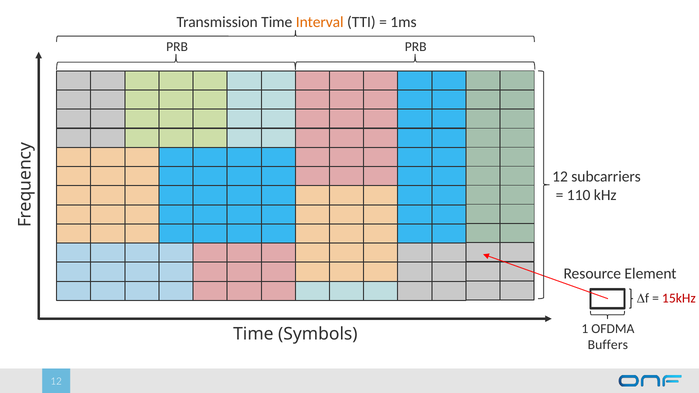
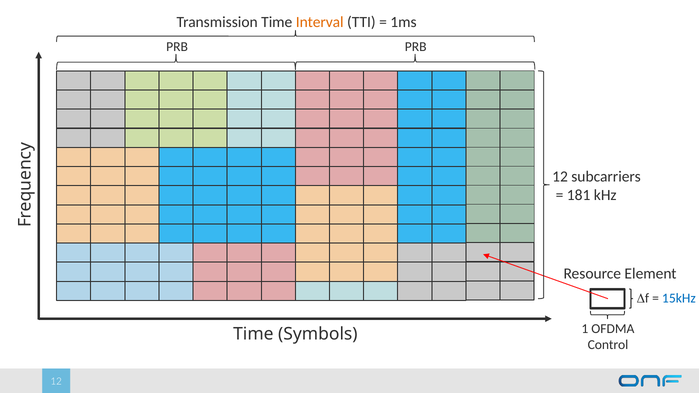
110: 110 -> 181 (579, 195)
15kHz colour: red -> blue (679, 298)
Buffers: Buffers -> Control (608, 345)
